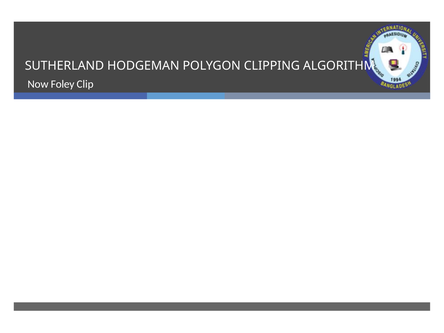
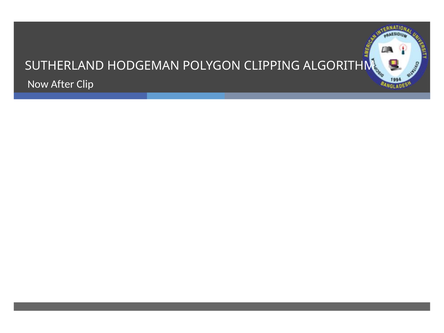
Foley: Foley -> After (63, 84)
